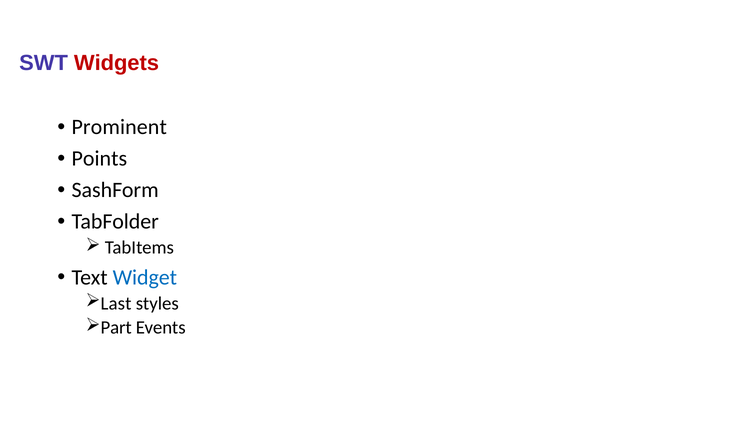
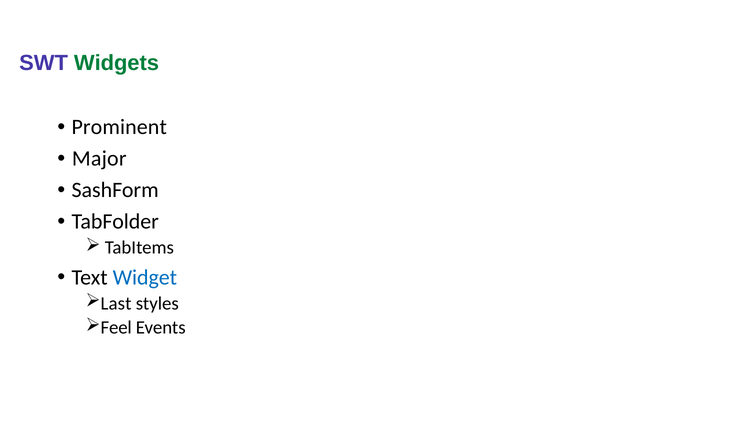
Widgets colour: red -> green (116, 63)
Points: Points -> Major (99, 159)
Part: Part -> Feel (116, 328)
